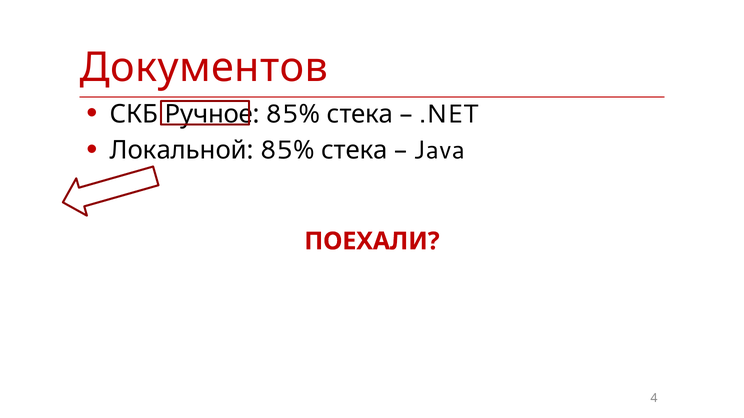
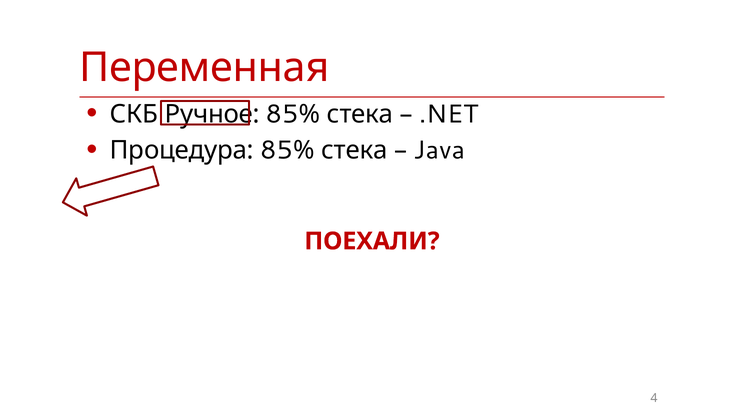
Документов: Документов -> Переменная (204, 68)
Локальной: Локальной -> Процедура (182, 150)
